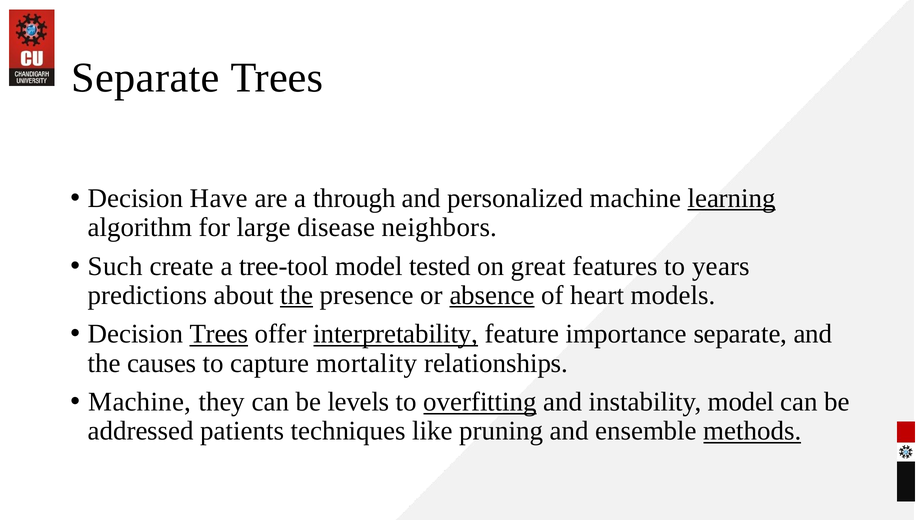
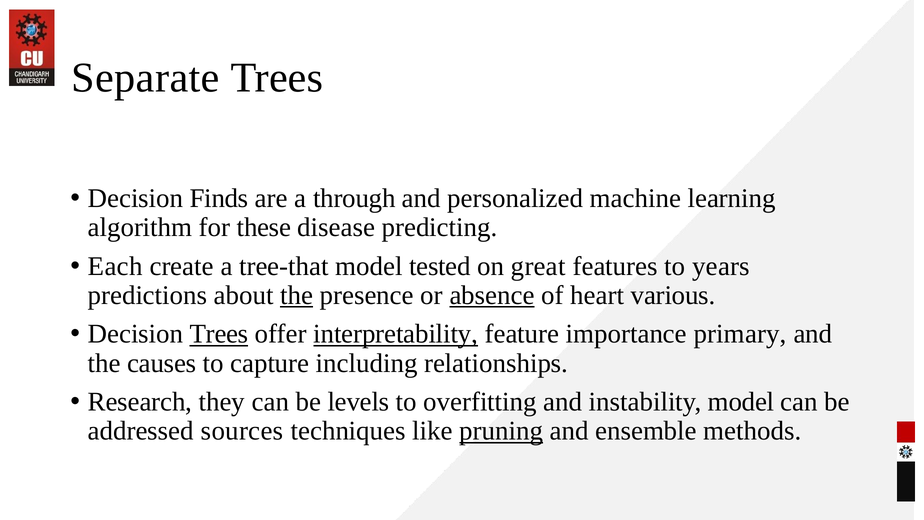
Have: Have -> Finds (219, 198)
learning underline: present -> none (732, 198)
large: large -> these (264, 227)
neighbors: neighbors -> predicting (440, 227)
Such: Such -> Each (115, 266)
tree-tool: tree-tool -> tree-that (284, 266)
models: models -> various (673, 295)
importance separate: separate -> primary (740, 334)
mortality: mortality -> including (367, 363)
Machine: Machine -> Research (140, 402)
overfitting underline: present -> none (480, 402)
patients: patients -> sources (242, 431)
pruning underline: none -> present (501, 431)
methods underline: present -> none (752, 431)
